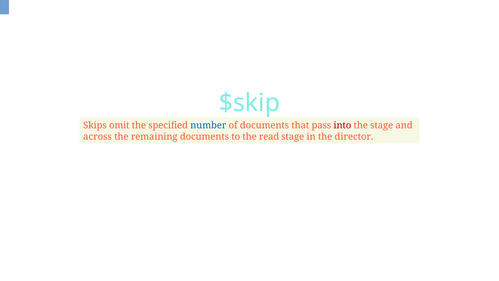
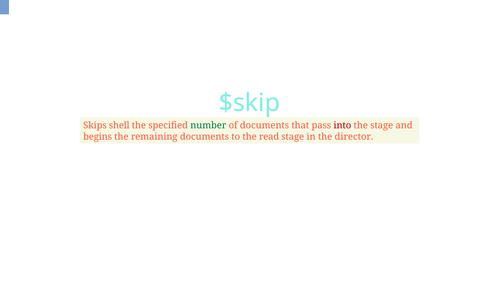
omit: omit -> shell (119, 125)
number colour: blue -> green (208, 125)
across: across -> begins (98, 136)
